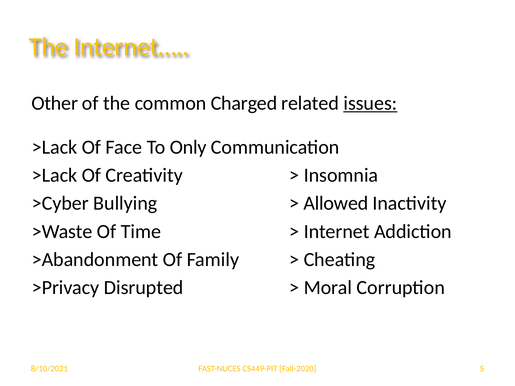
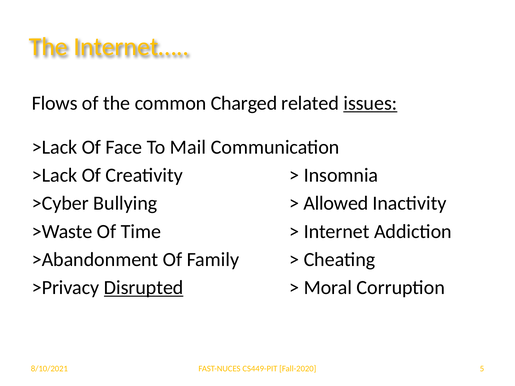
Other: Other -> Flows (55, 103)
Only: Only -> Mail (188, 147)
Disrupted underline: none -> present (144, 288)
